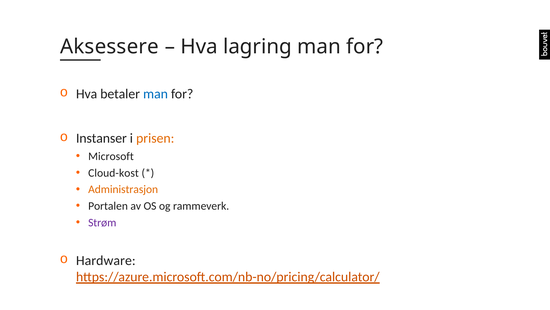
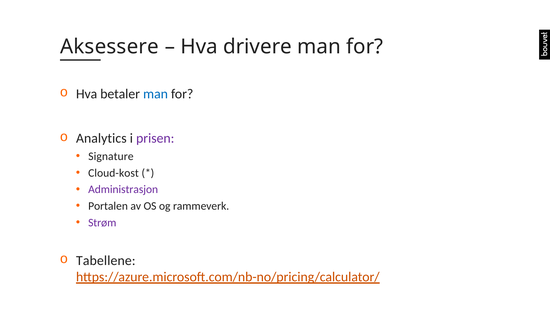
lagring: lagring -> drivere (257, 47)
Instanser: Instanser -> Analytics (101, 138)
prisen colour: orange -> purple (155, 138)
Microsoft: Microsoft -> Signature (111, 156)
Administrasjon colour: orange -> purple (123, 189)
Hardware: Hardware -> Tabellene (106, 260)
